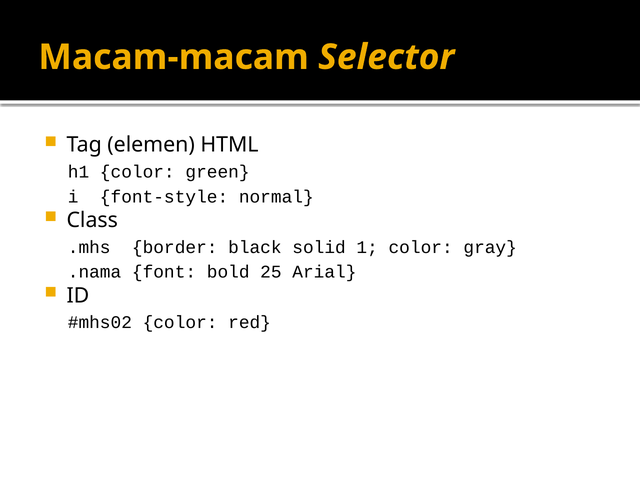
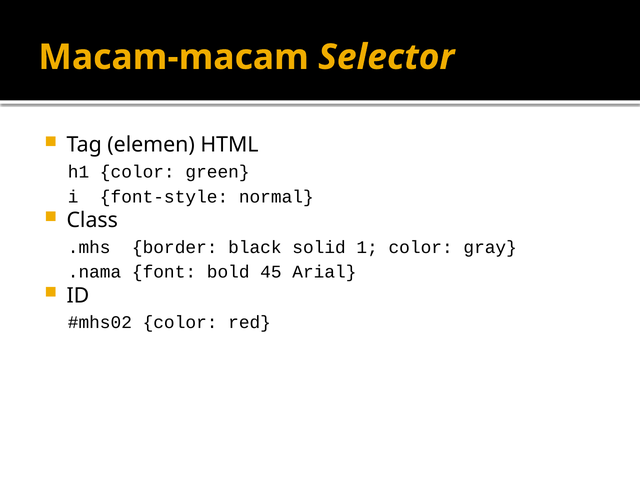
25: 25 -> 45 (271, 272)
